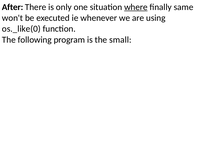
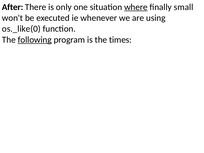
same: same -> small (184, 7)
following underline: none -> present (35, 40)
small: small -> times (120, 40)
